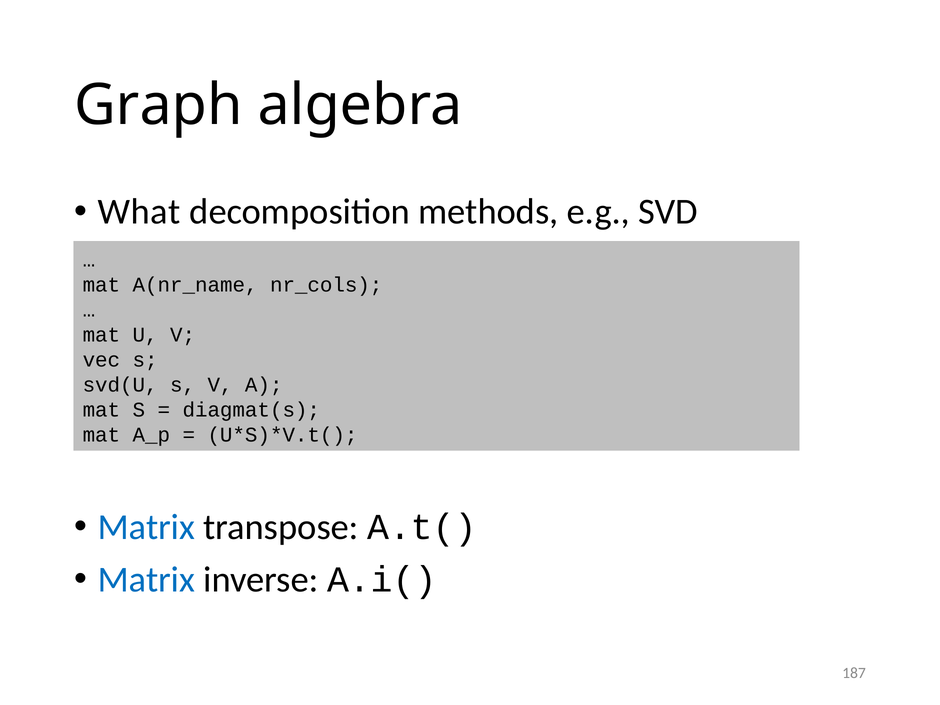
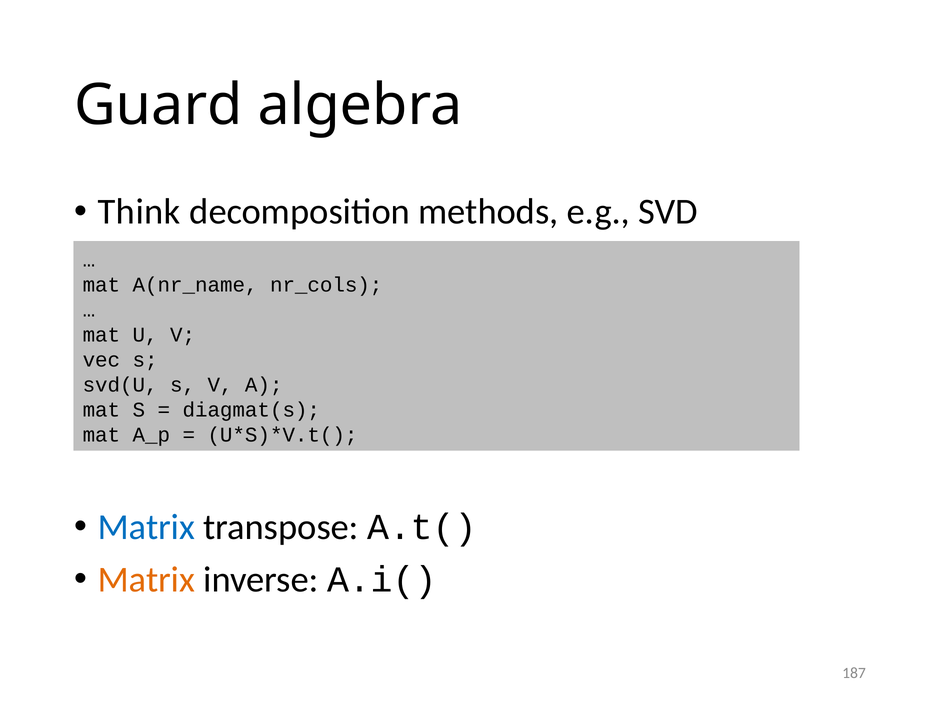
Graph: Graph -> Guard (158, 105)
What: What -> Think (139, 212)
Matrix colour: blue -> orange (146, 580)
